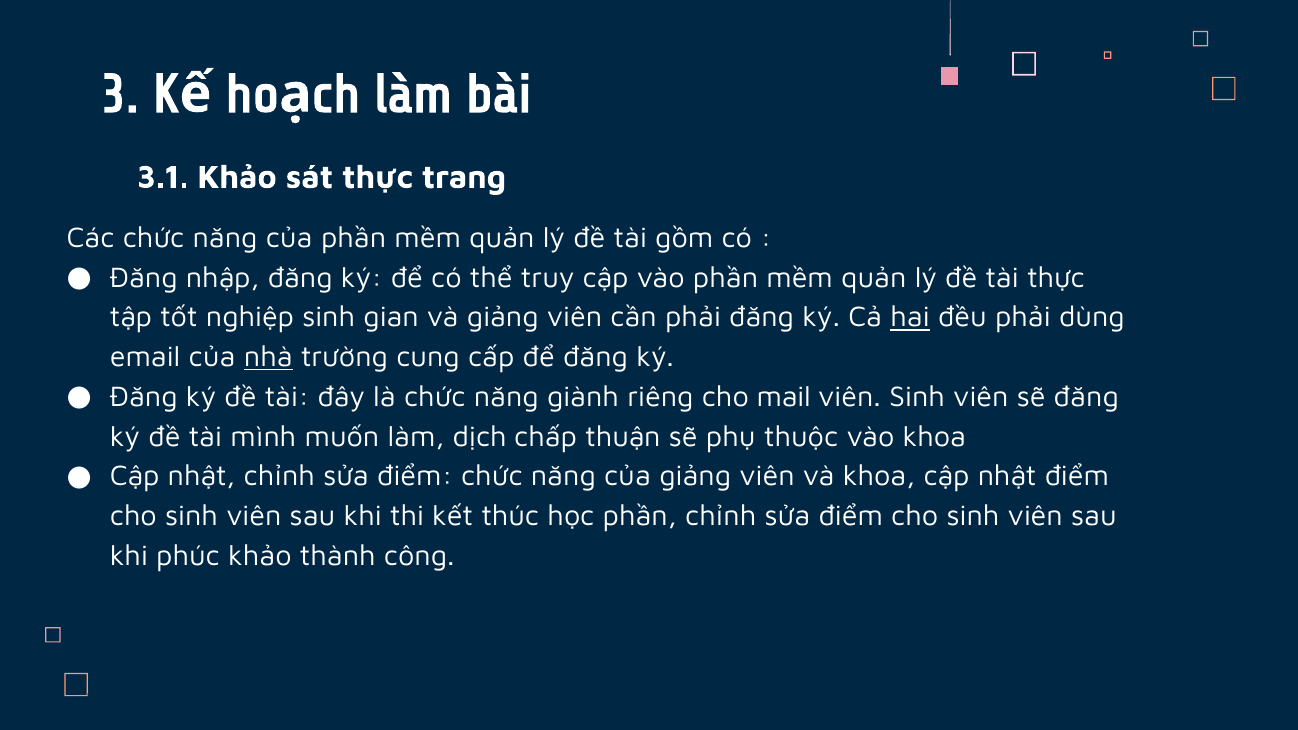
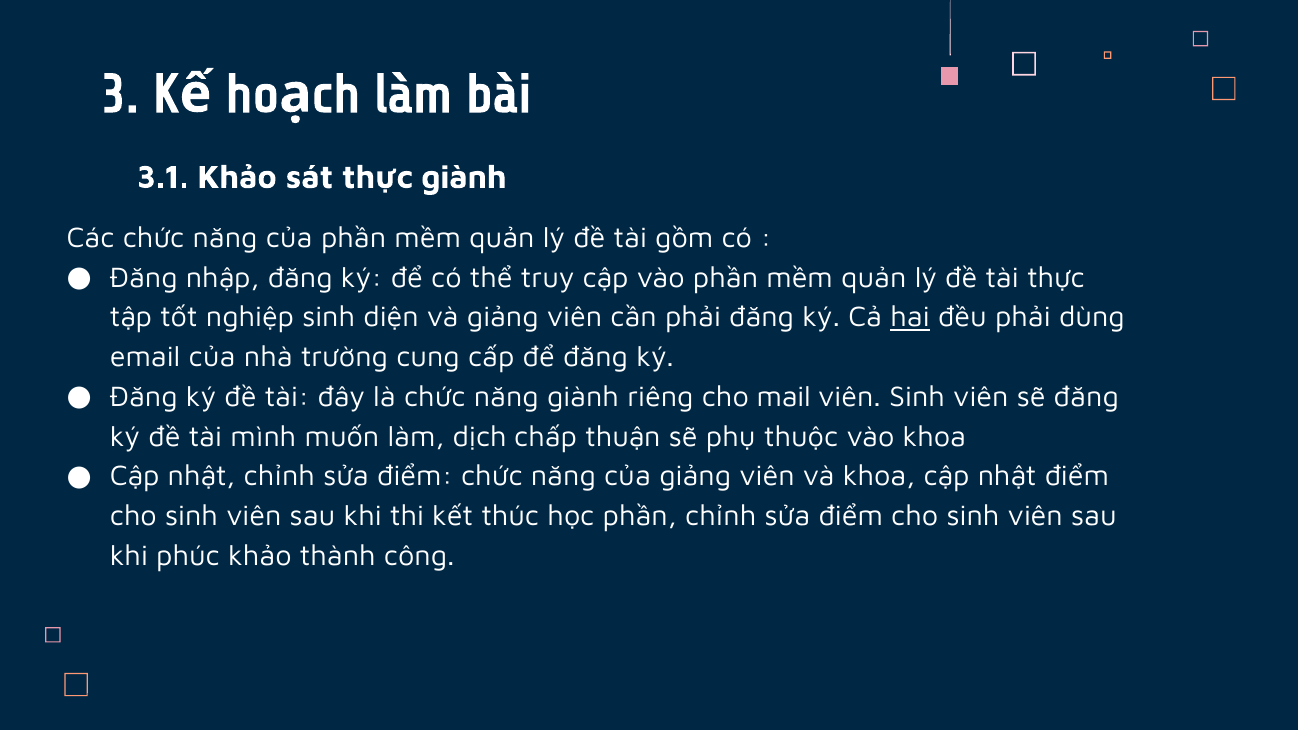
thực trang: trang -> giành (464, 177)
gian: gian -> diện (391, 317)
nhà underline: present -> none (268, 357)
